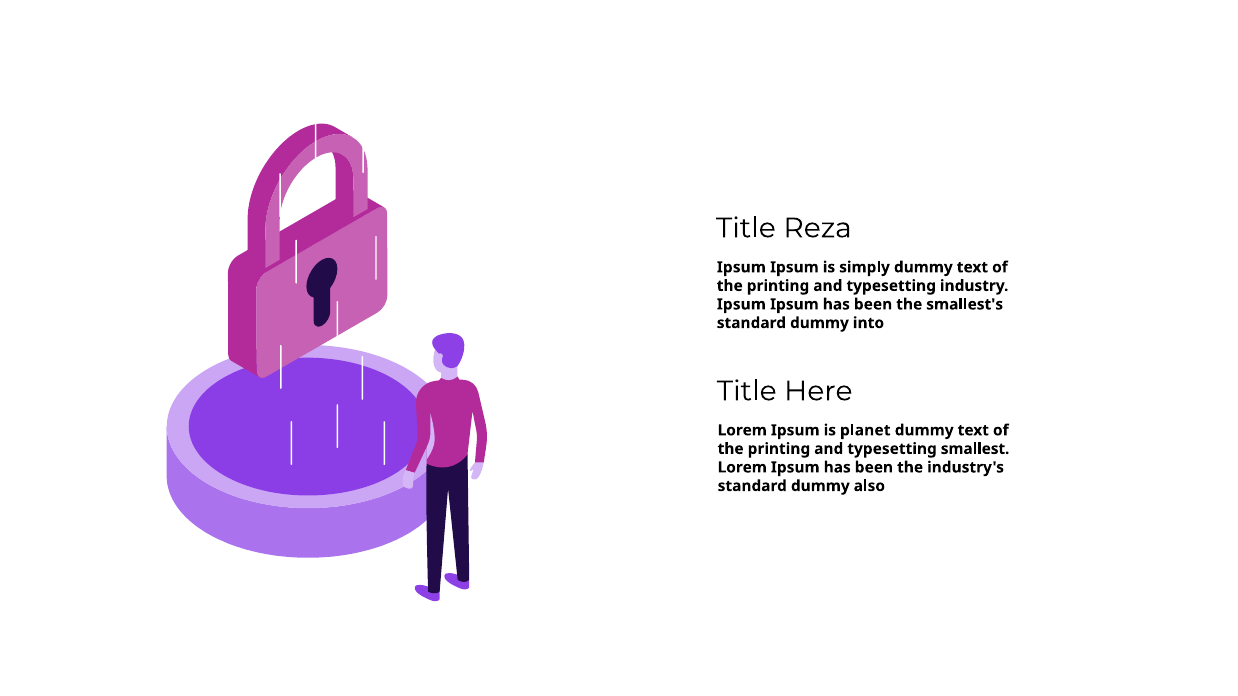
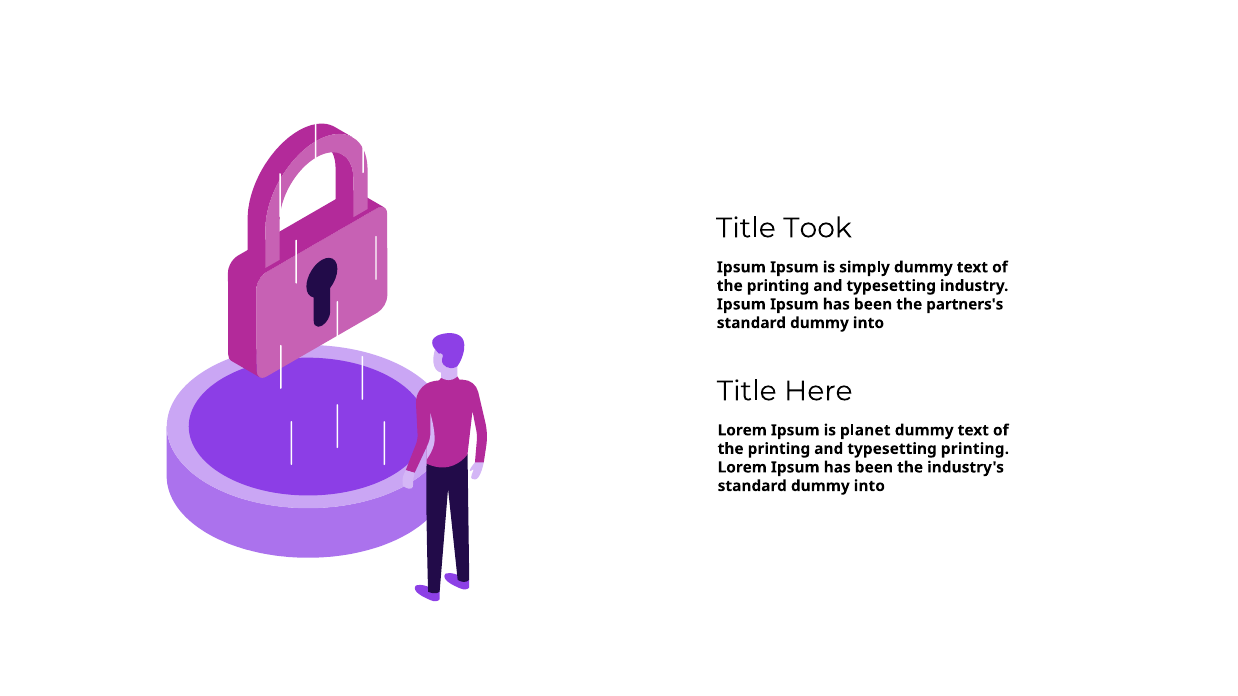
Reza: Reza -> Took (818, 228)
smallest's: smallest's -> partners's (965, 305)
typesetting smallest: smallest -> printing (975, 449)
also: also -> into (869, 486)
